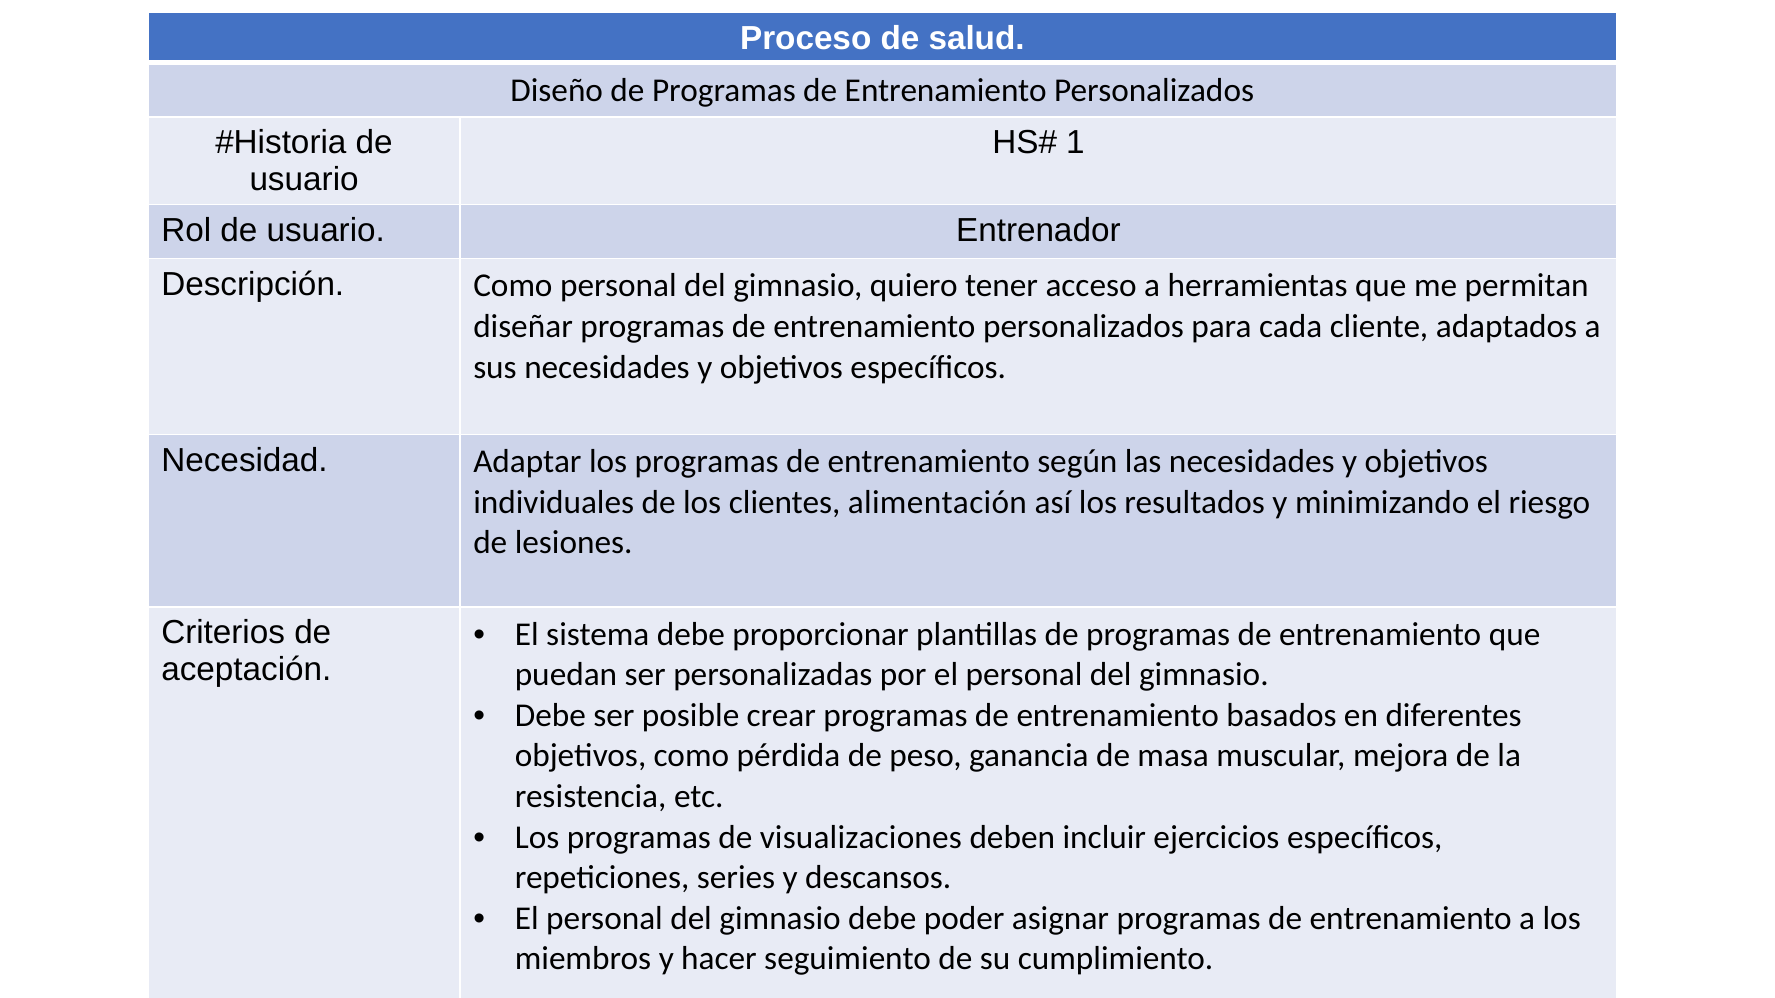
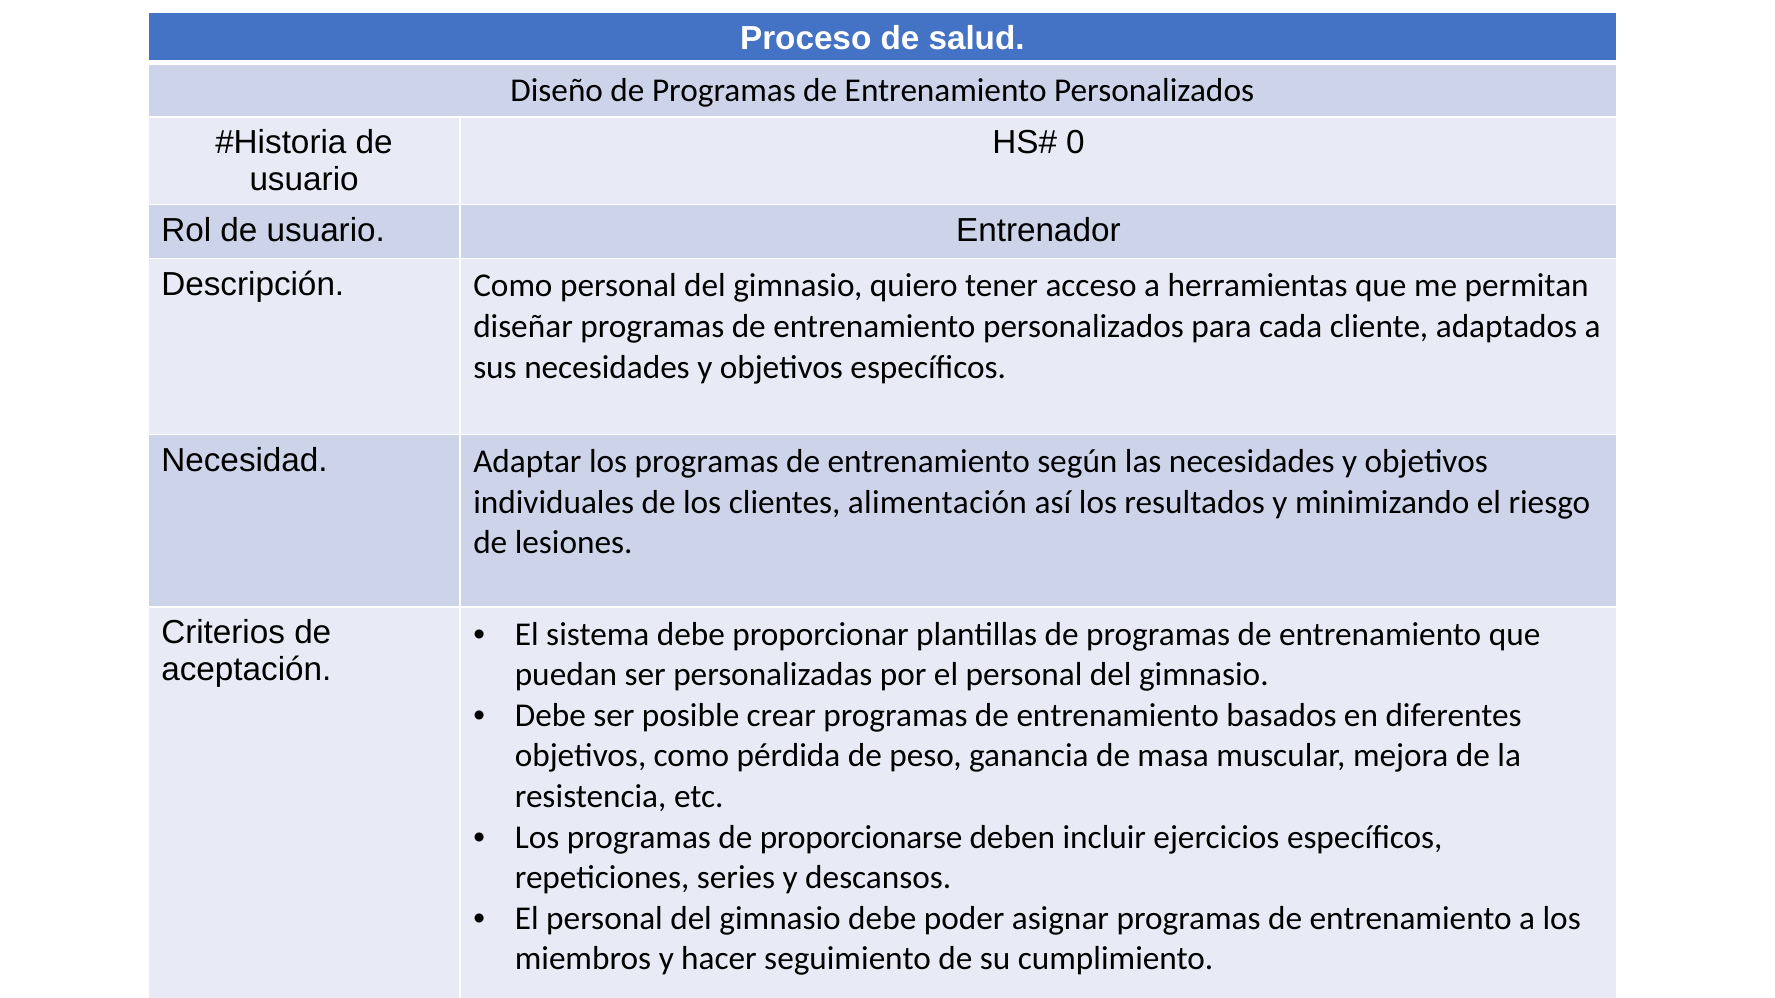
1: 1 -> 0 (1075, 143)
visualizaciones: visualizaciones -> proporcionarse (861, 837)
